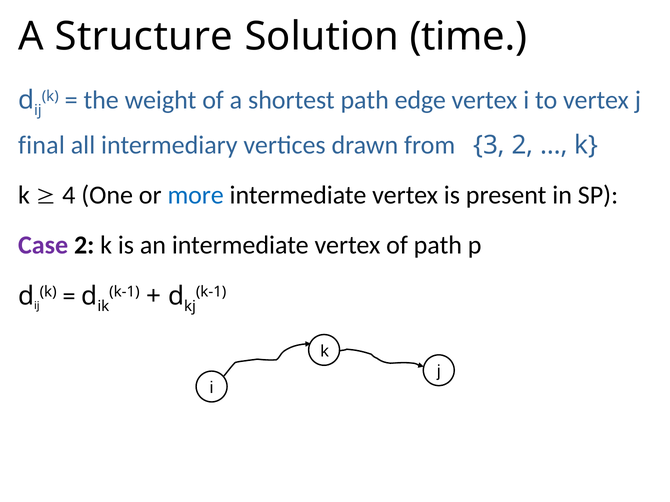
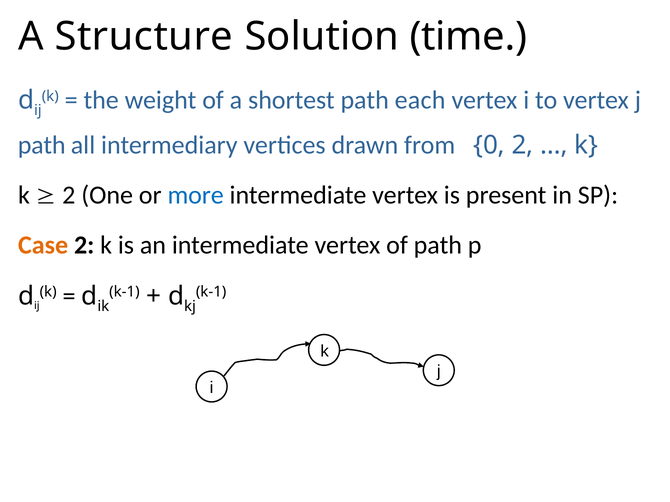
edge: edge -> each (420, 100)
final: final -> path (42, 145)
3: 3 -> 0 (489, 145)
4: 4 -> 2 (69, 195)
Case colour: purple -> orange (43, 245)
